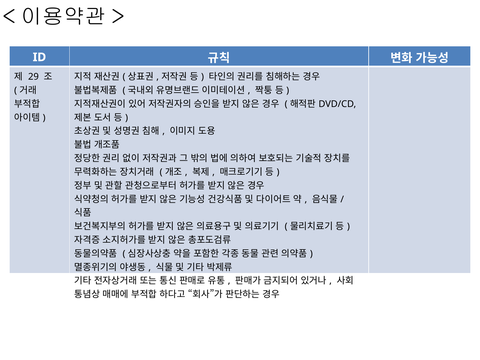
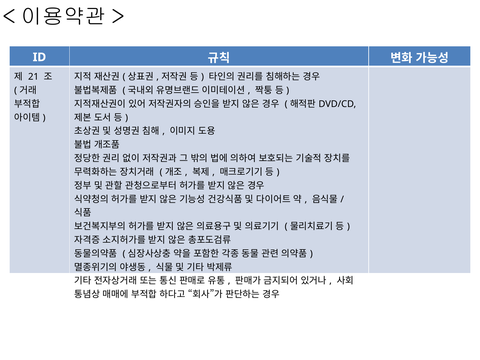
29: 29 -> 21 (33, 77)
